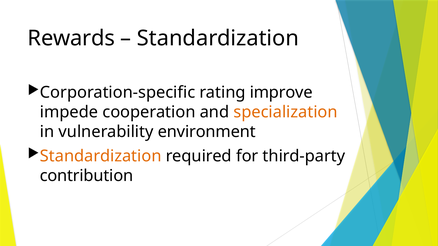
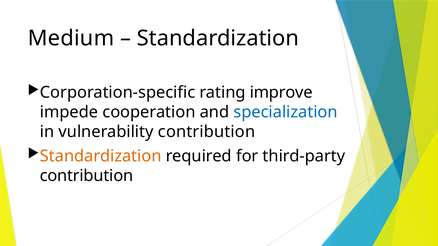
Rewards: Rewards -> Medium (71, 38)
specialization colour: orange -> blue (286, 112)
vulnerability environment: environment -> contribution (207, 132)
